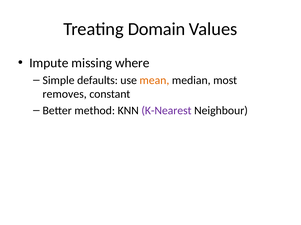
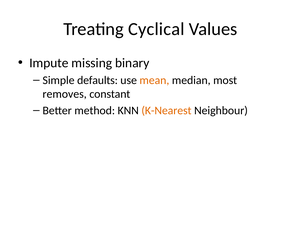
Domain: Domain -> Cyclical (156, 29)
where: where -> binary (132, 63)
K-Nearest colour: purple -> orange (166, 111)
